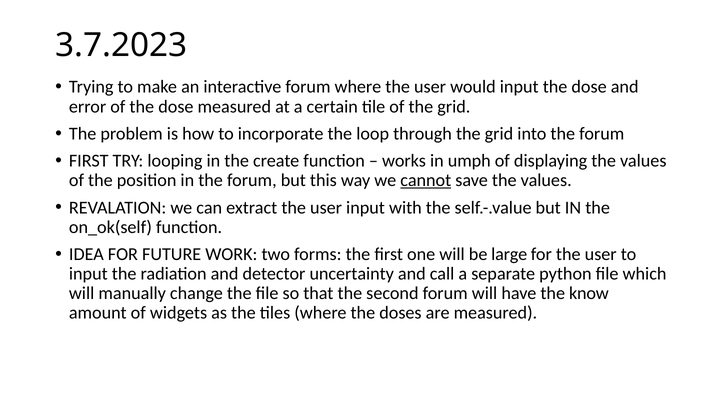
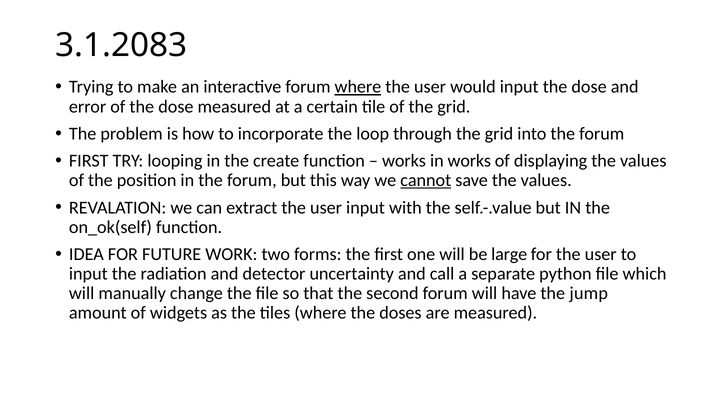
3.7.2023: 3.7.2023 -> 3.1.2083 (121, 45)
where underline: none -> present (358, 87)
in umph: umph -> works (469, 161)
know: know -> jump (589, 294)
